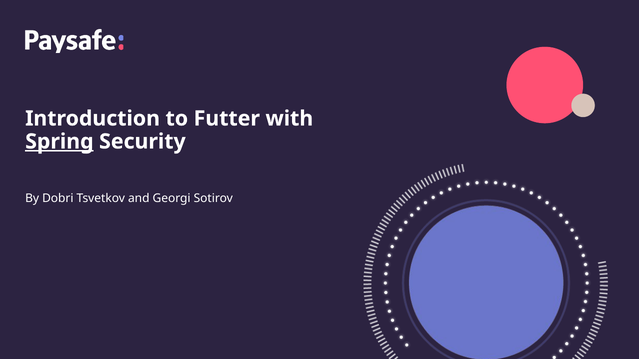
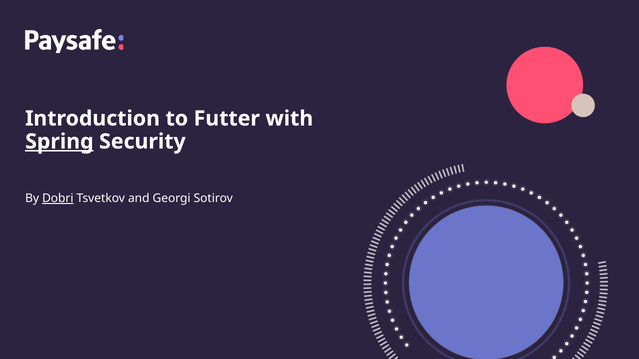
Dobri underline: none -> present (58, 199)
